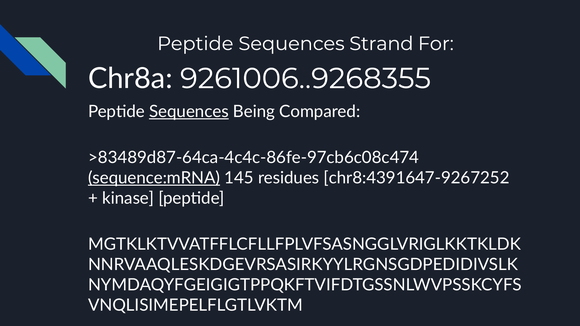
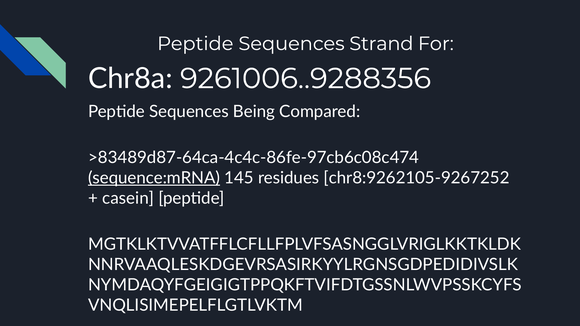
9261006..9268355: 9261006..9268355 -> 9261006..9288356 (306, 79)
Sequences underline: present -> none (189, 112)
chr8:4391647-9267252: chr8:4391647-9267252 -> chr8:9262105-9267252 (417, 178)
kinase: kinase -> casein (128, 198)
